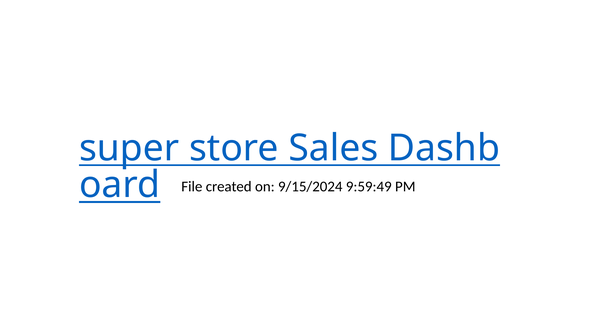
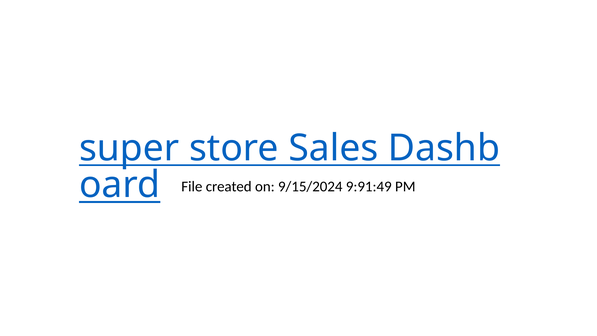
9:59:49: 9:59:49 -> 9:91:49 (369, 187)
